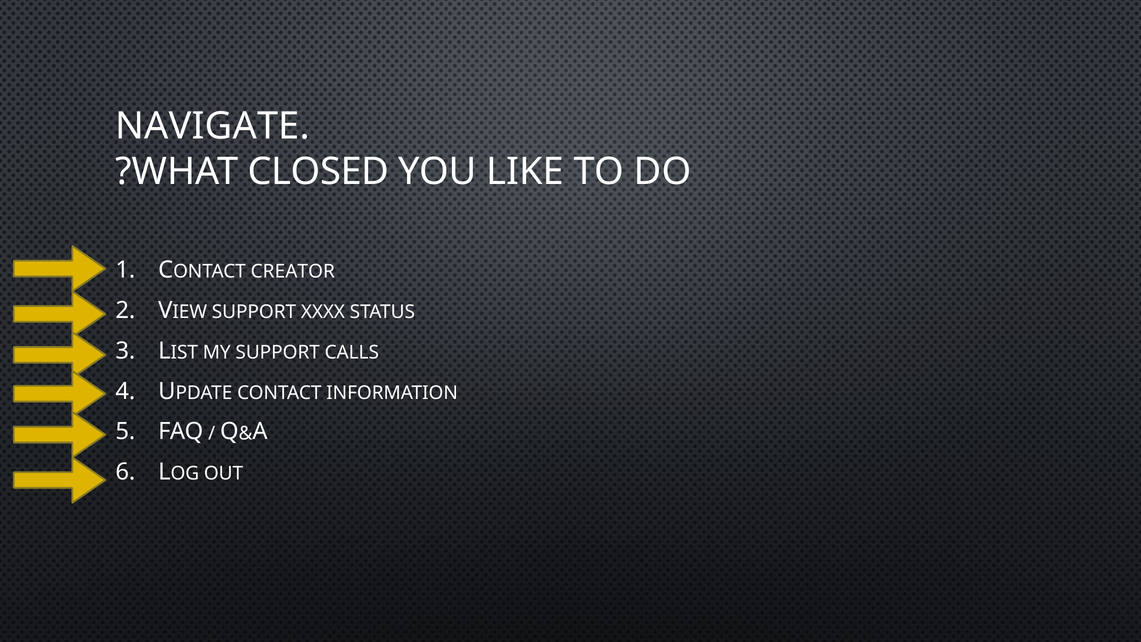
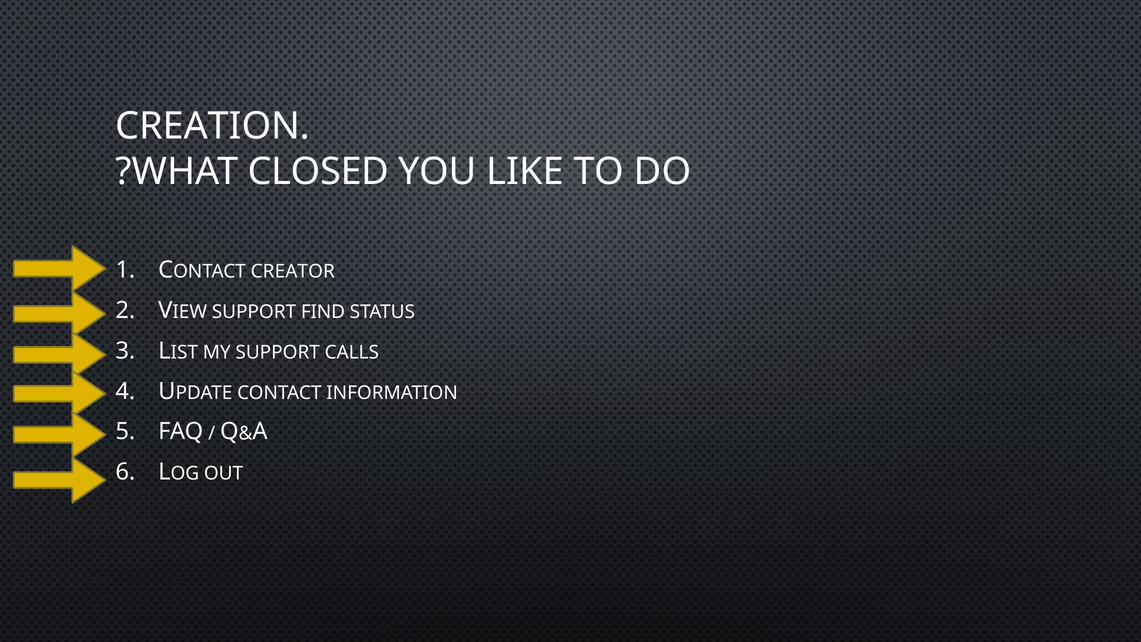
NAVIGATE: NAVIGATE -> CREATION (213, 126)
XXXX: XXXX -> FIND (323, 312)
